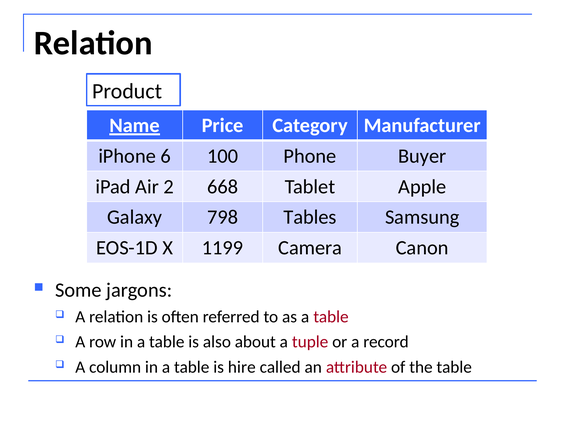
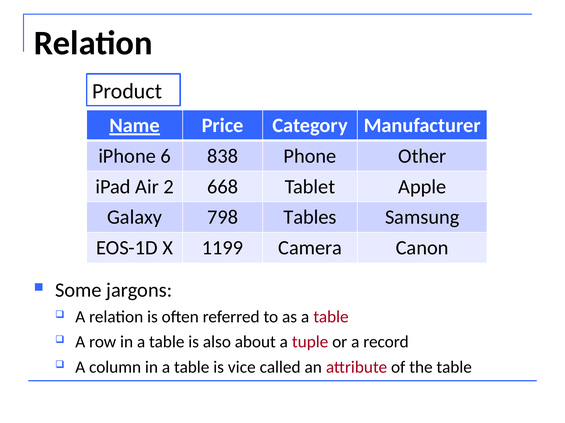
100: 100 -> 838 (223, 156)
Buyer: Buyer -> Other (422, 156)
hire: hire -> vice (242, 368)
